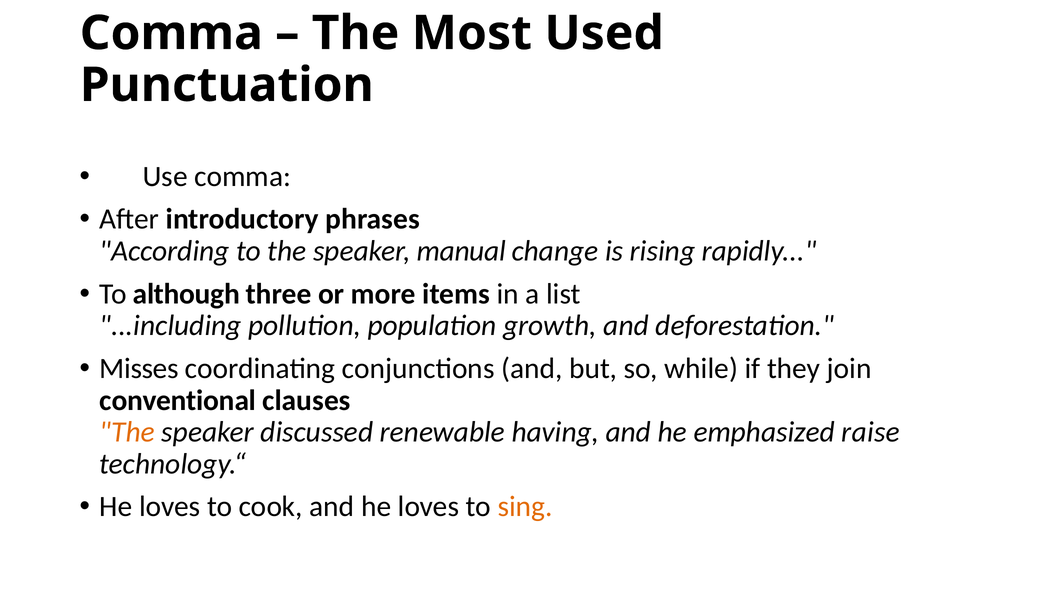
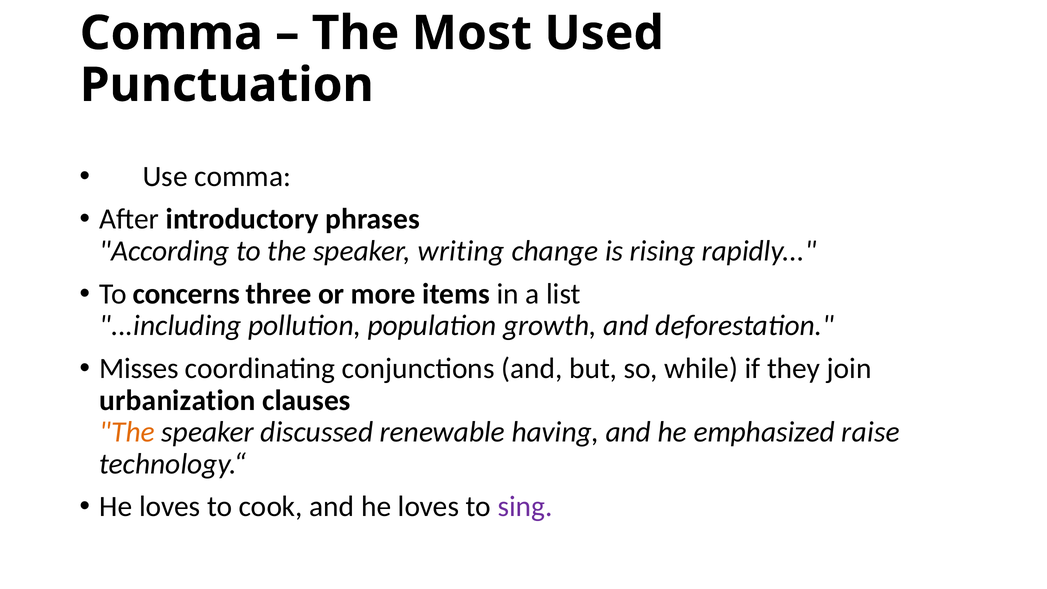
manual: manual -> writing (461, 251)
although: although -> concerns (186, 294)
conventional: conventional -> urbanization (178, 400)
sing colour: orange -> purple (525, 507)
